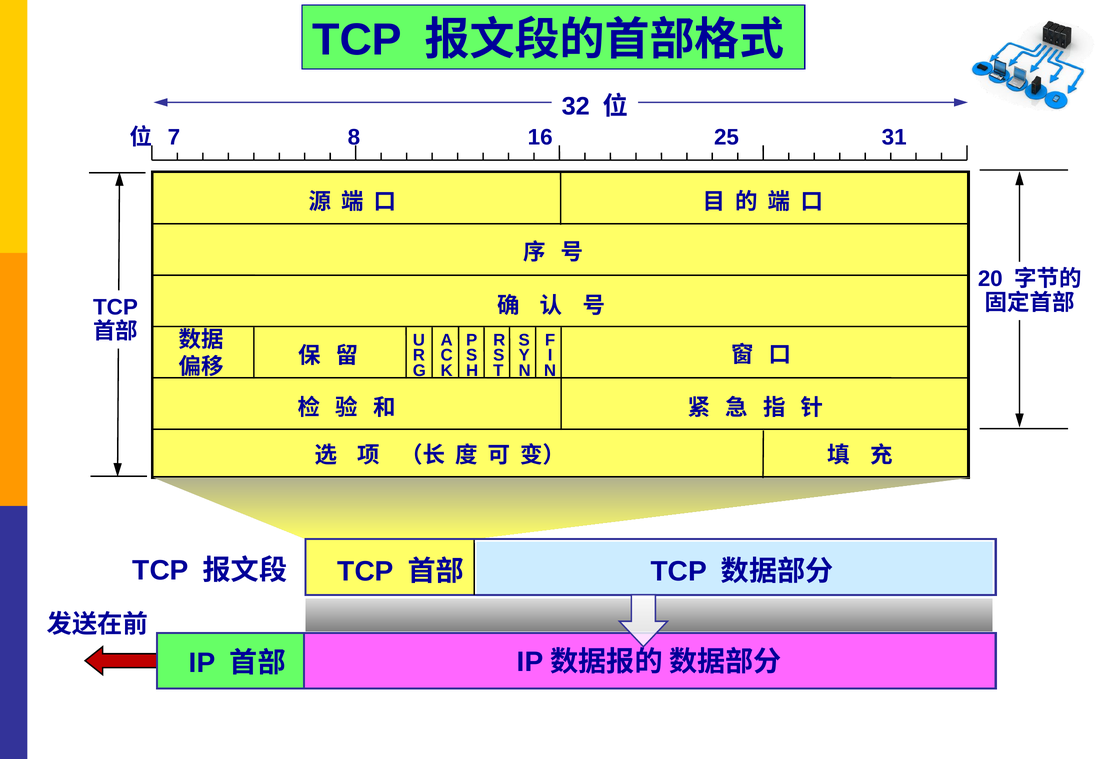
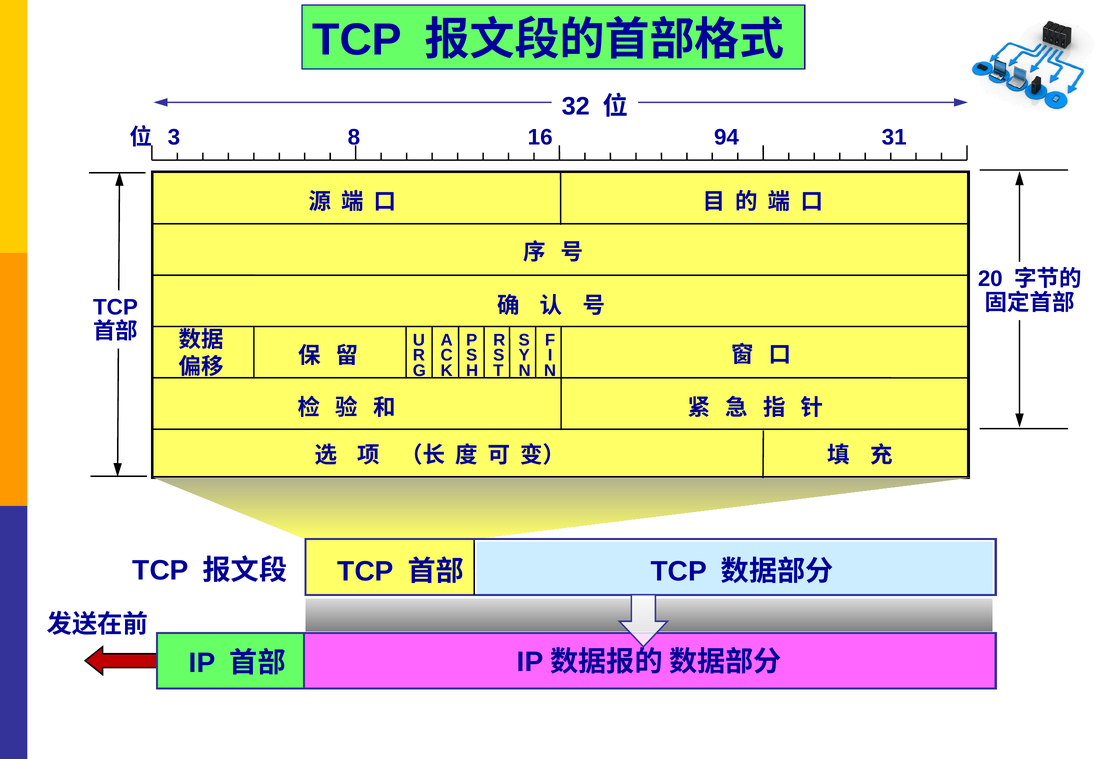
7: 7 -> 3 (174, 137)
25: 25 -> 94 (727, 137)
